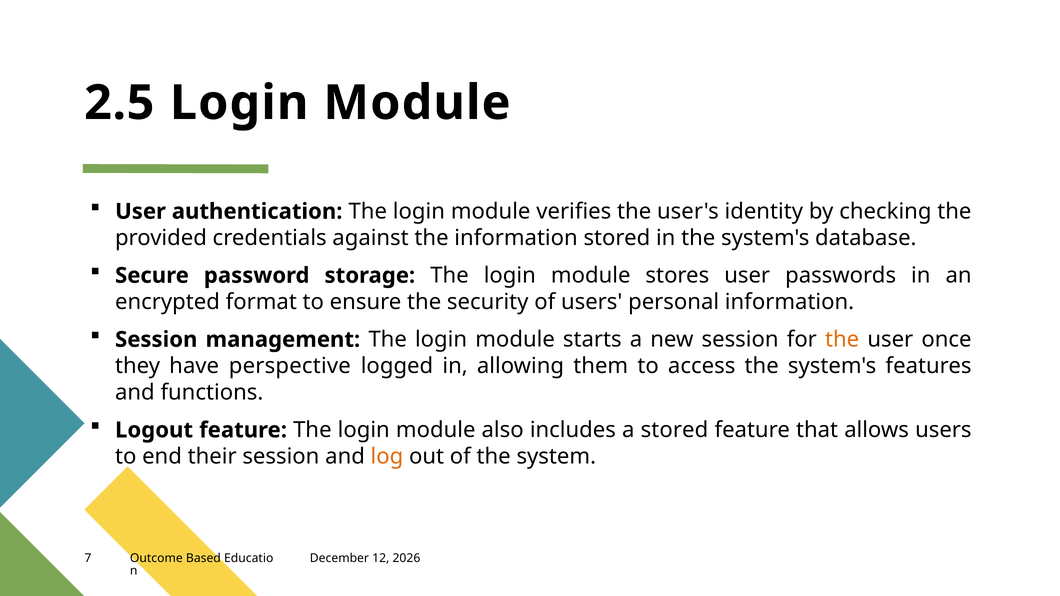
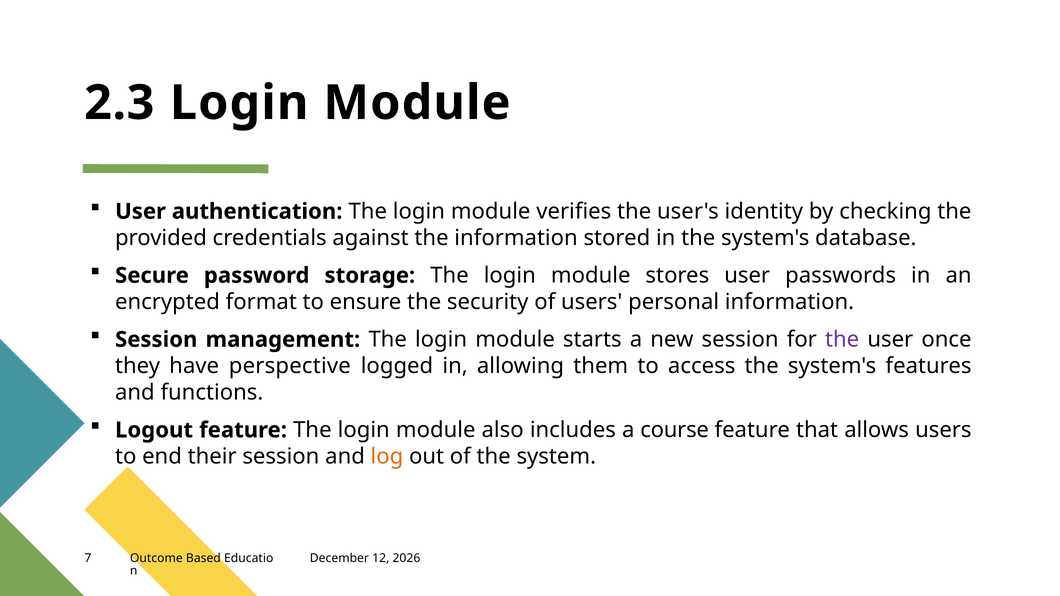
2.5: 2.5 -> 2.3 (119, 103)
the colour: orange -> purple (842, 340)
a stored: stored -> course (675, 430)
